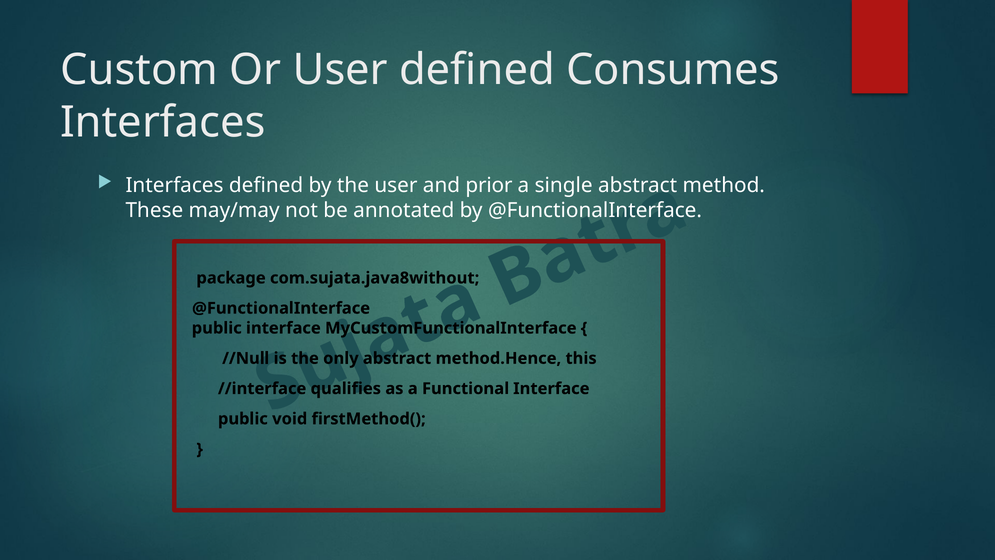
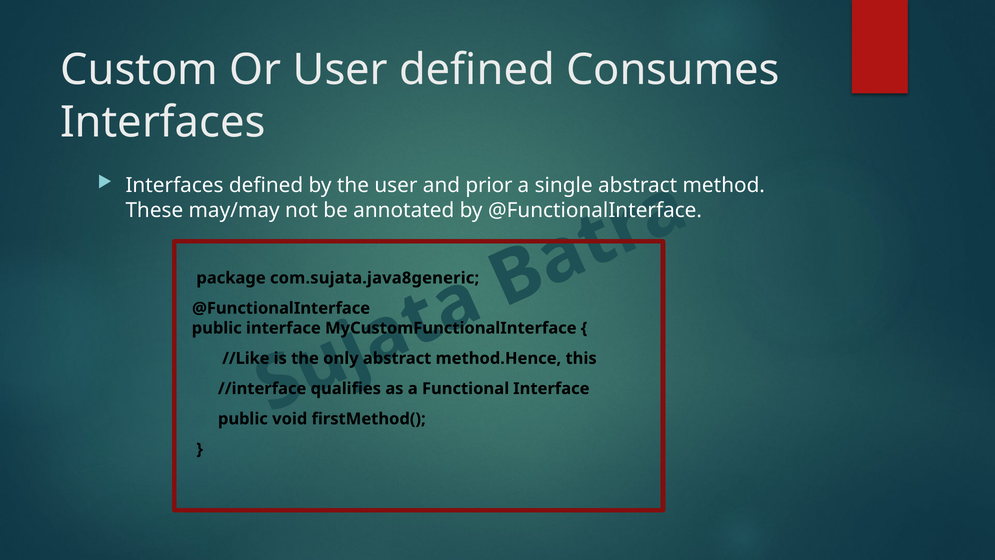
com.sujata.java8without: com.sujata.java8without -> com.sujata.java8generic (375, 278)
//Null: //Null -> //Like (246, 358)
